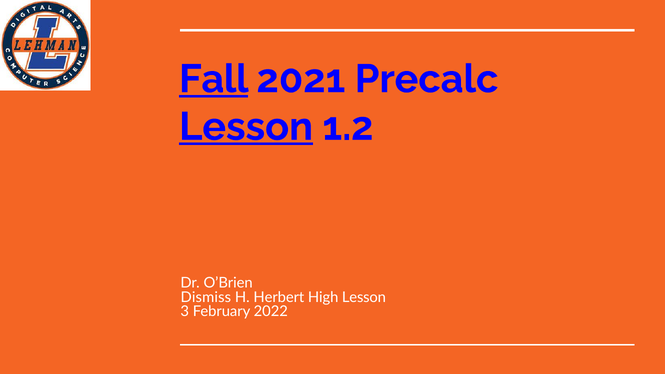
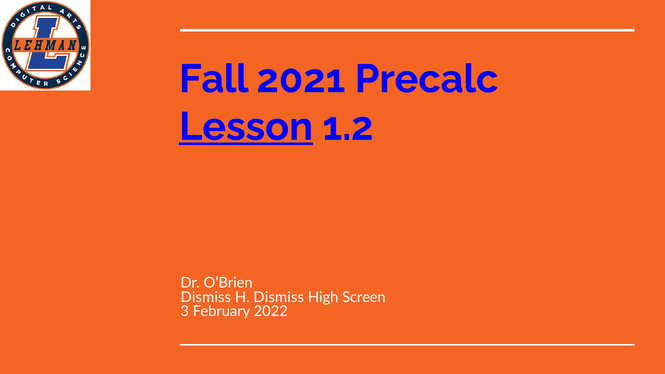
Fall underline: present -> none (214, 79)
H Herbert: Herbert -> Dismiss (279, 297)
High Lesson: Lesson -> Screen (364, 297)
